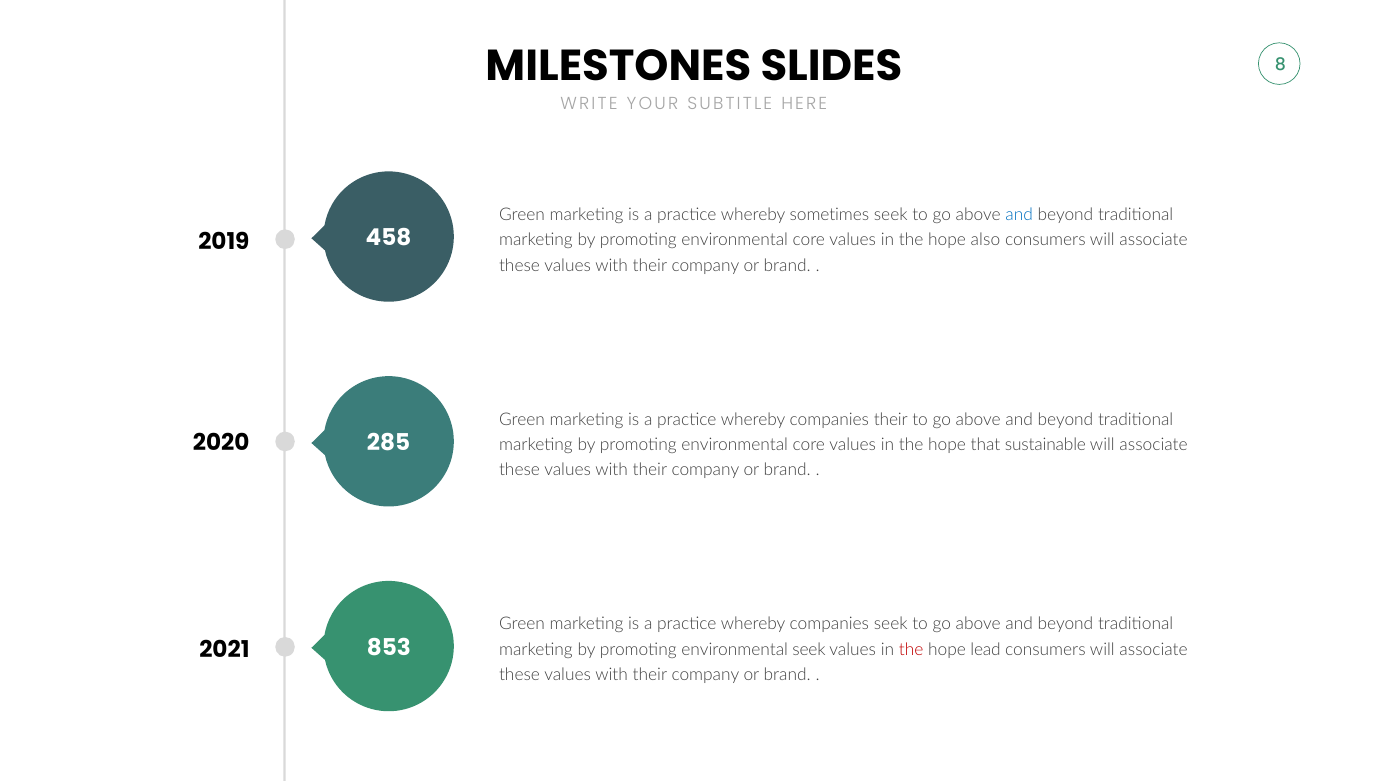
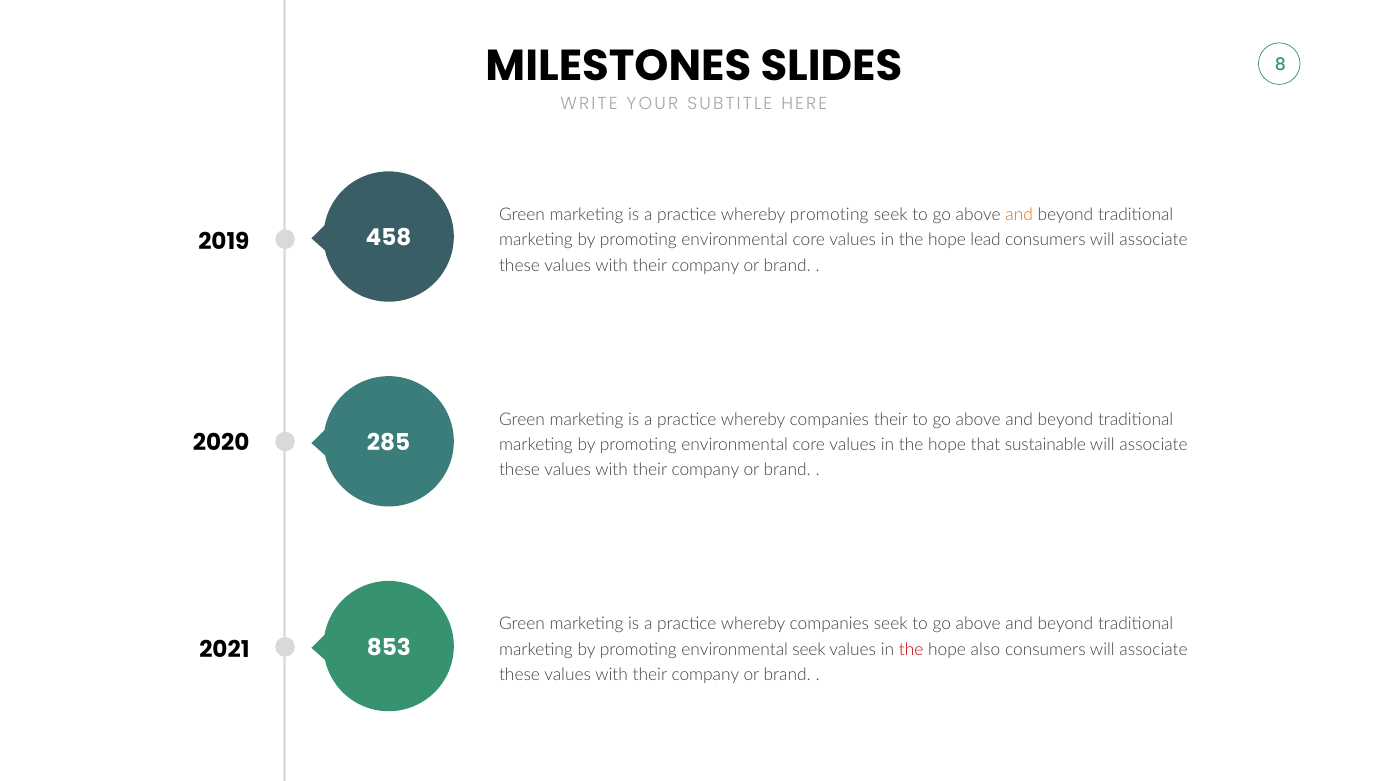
whereby sometimes: sometimes -> promoting (829, 215)
and colour: blue -> orange (1019, 215)
also: also -> lead (986, 240)
lead: lead -> also (985, 649)
